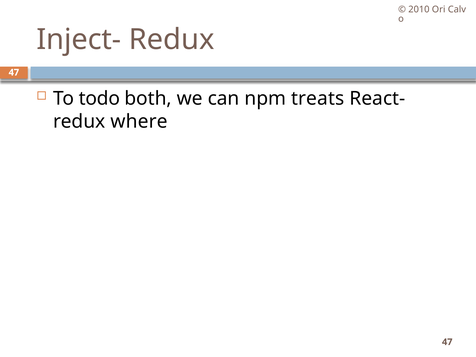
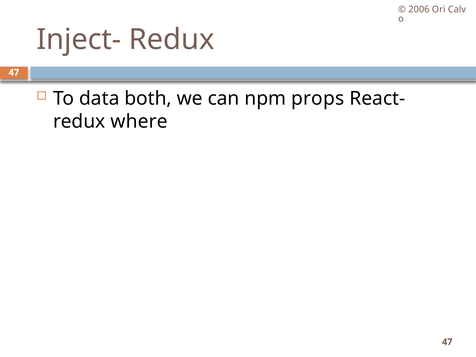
2010: 2010 -> 2006 (419, 9)
todo: todo -> data (99, 98)
treats: treats -> props (318, 98)
